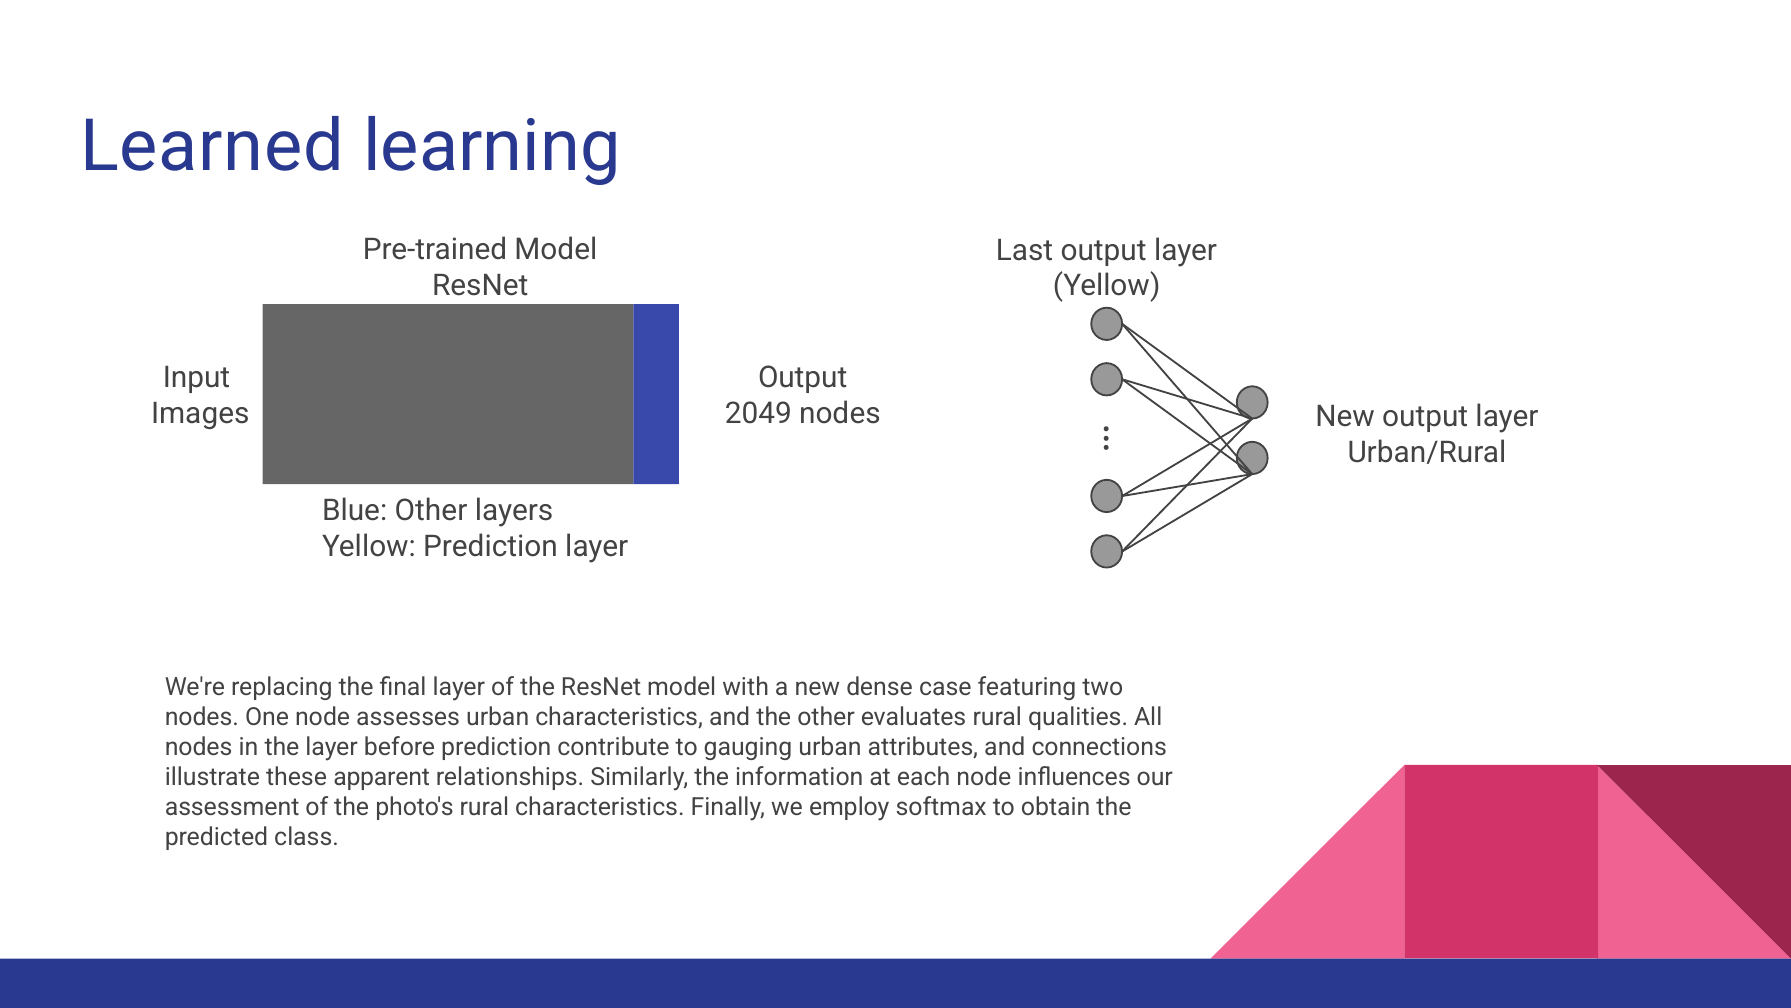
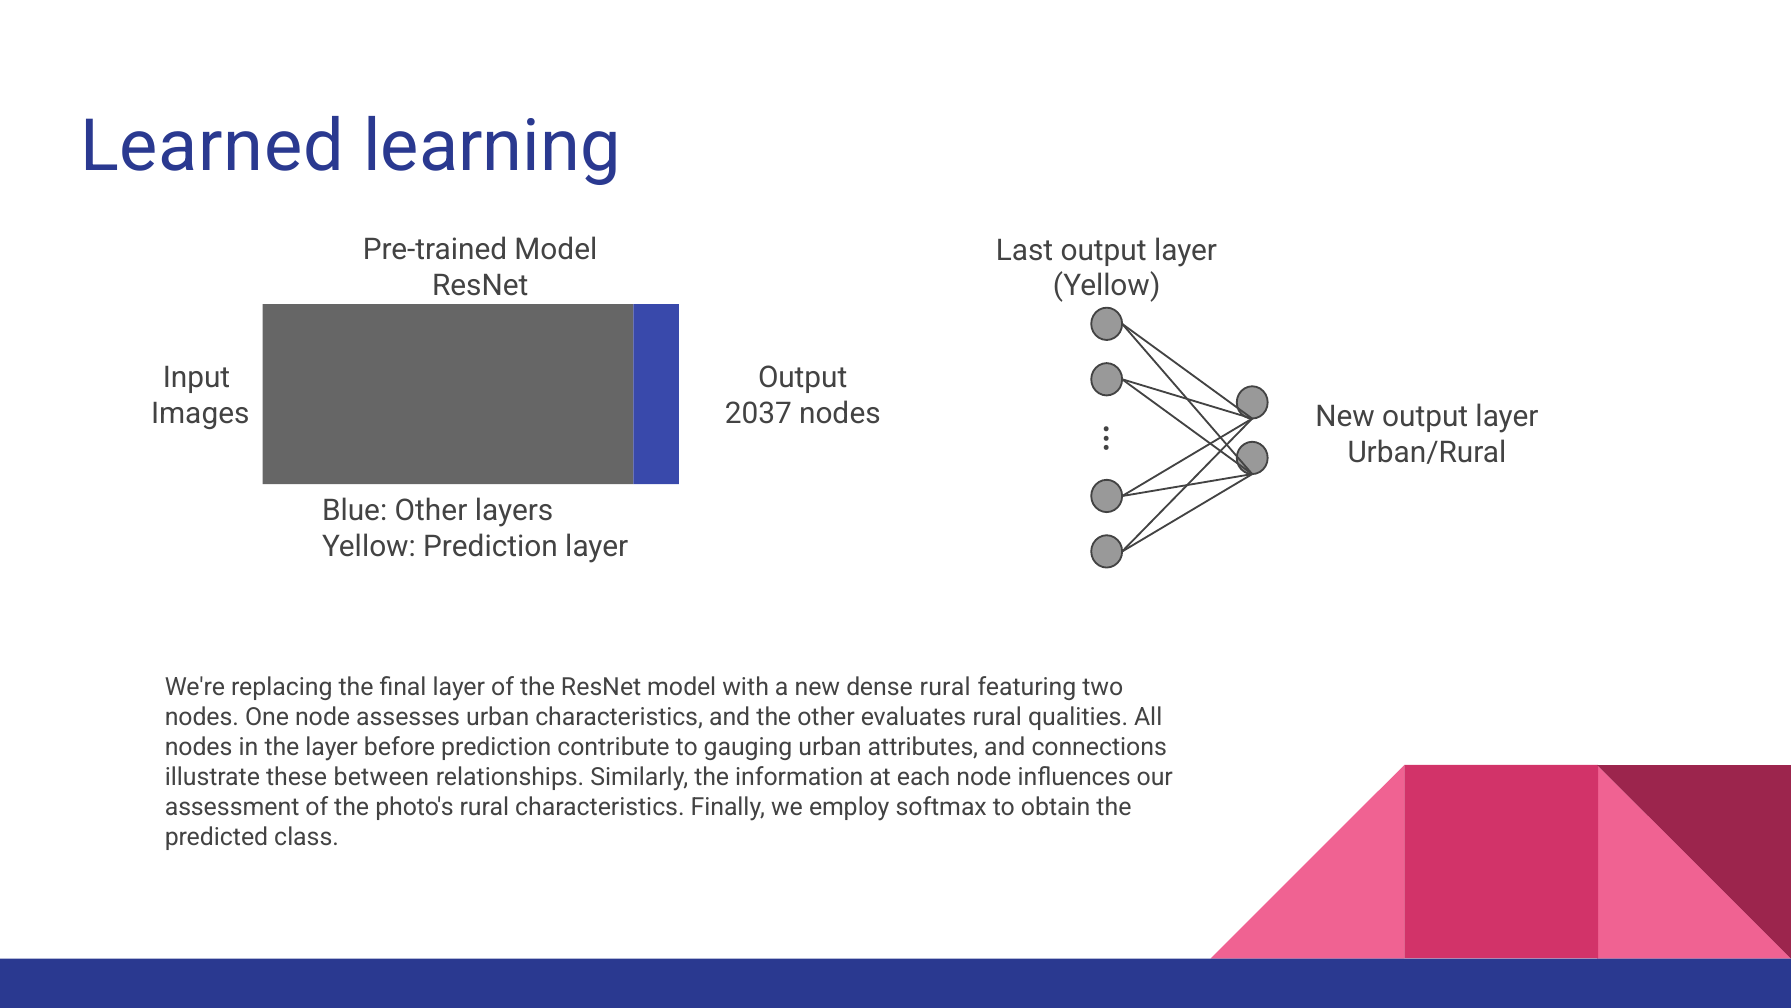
2049: 2049 -> 2037 (758, 413)
dense case: case -> rural (945, 687)
apparent: apparent -> between (381, 777)
